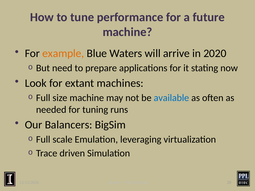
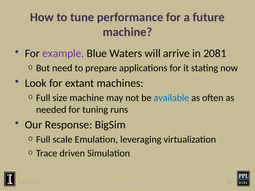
example colour: orange -> purple (63, 53)
2020: 2020 -> 2081 (215, 53)
Balancers: Balancers -> Response (69, 125)
